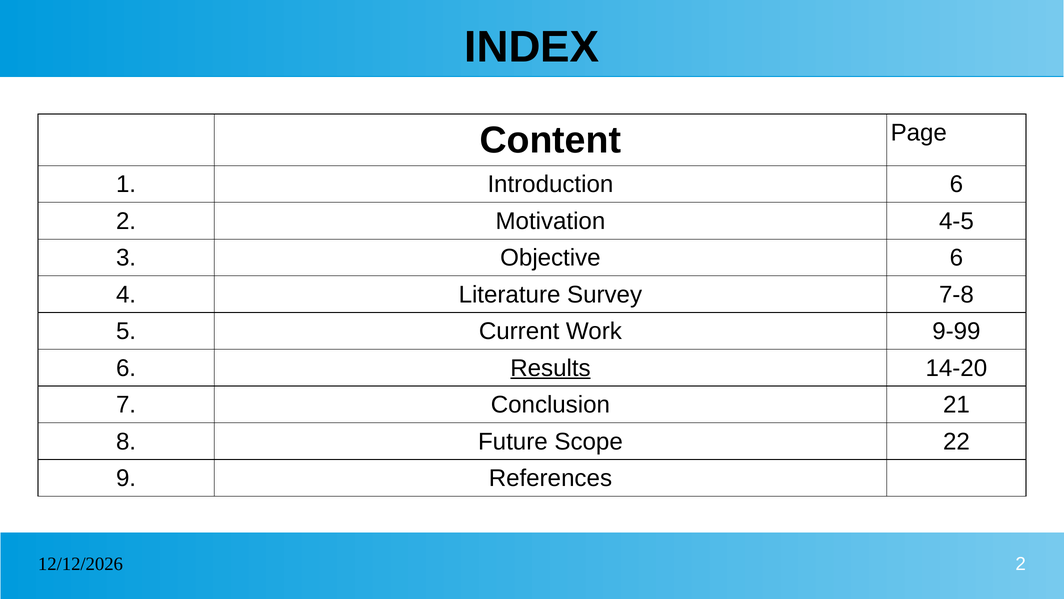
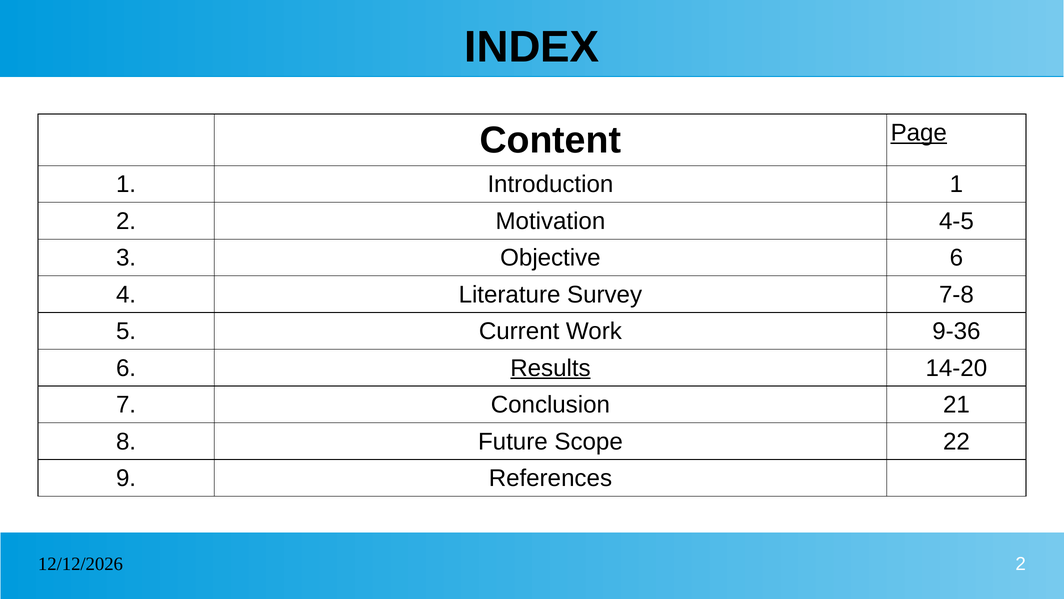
Page underline: none -> present (919, 133)
Introduction 6: 6 -> 1 (956, 184)
9-99: 9-99 -> 9-36 (956, 331)
